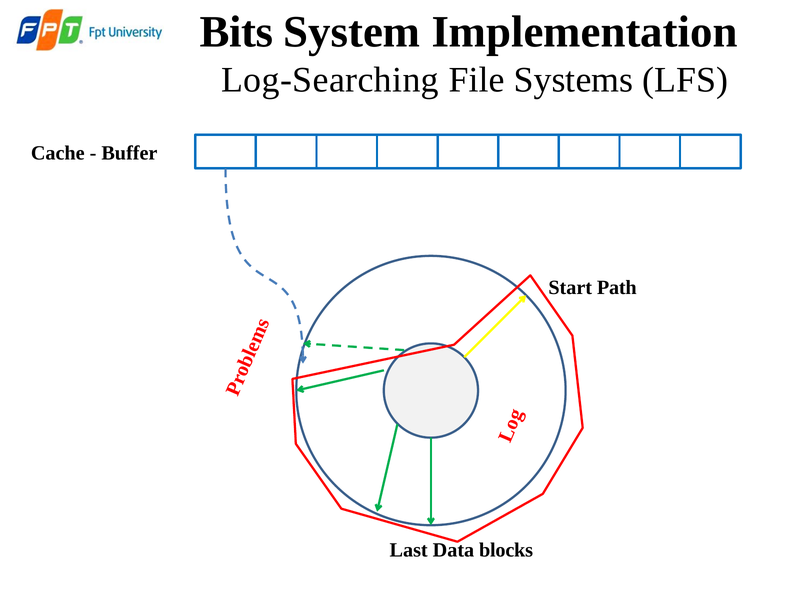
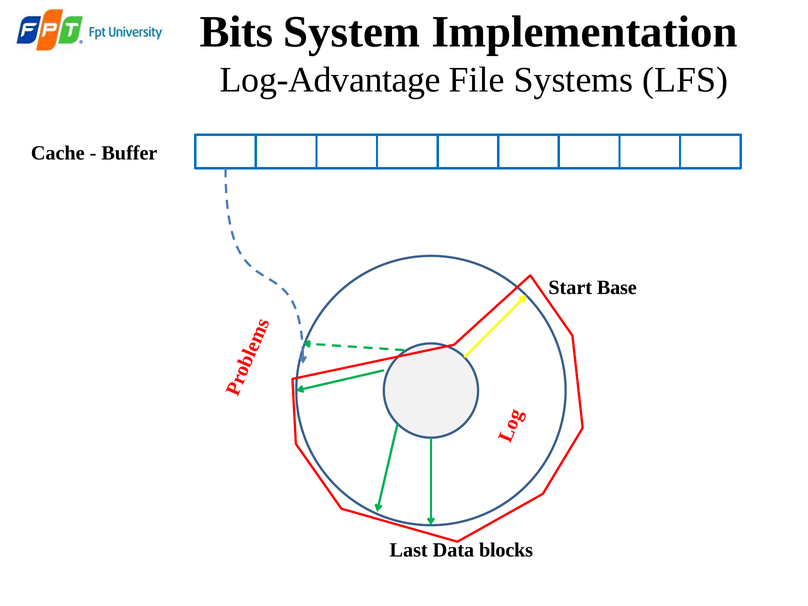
Log-Searching: Log-Searching -> Log-Advantage (330, 80)
Path: Path -> Base (617, 288)
